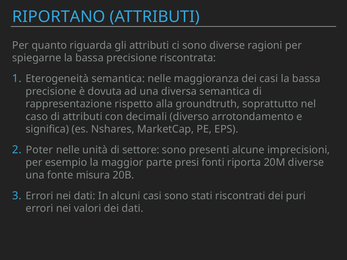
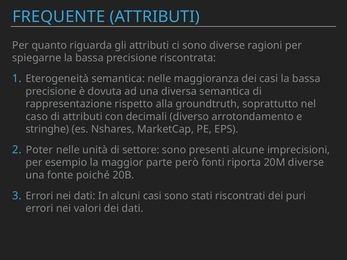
RIPORTANO: RIPORTANO -> FREQUENTE (59, 17)
significa: significa -> stringhe (47, 129)
presi: presi -> però (187, 163)
misura: misura -> poiché (93, 175)
